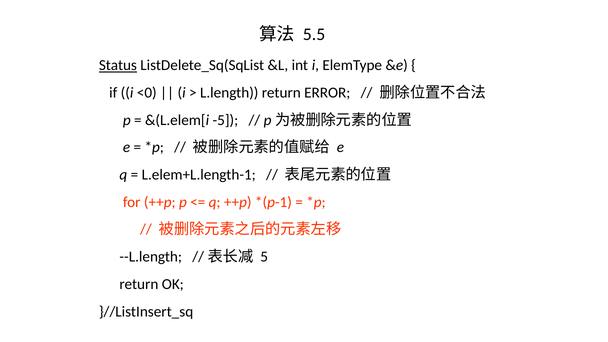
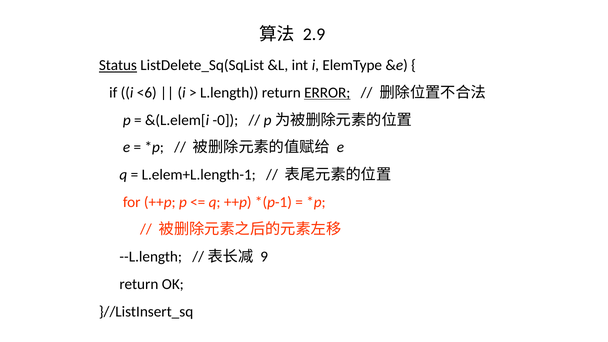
5.5: 5.5 -> 2.9 (314, 34)
<0: <0 -> <6 (147, 93)
ERROR underline: none -> present (327, 93)
-5: -5 -> -0 (225, 120)
5: 5 -> 9 (264, 257)
